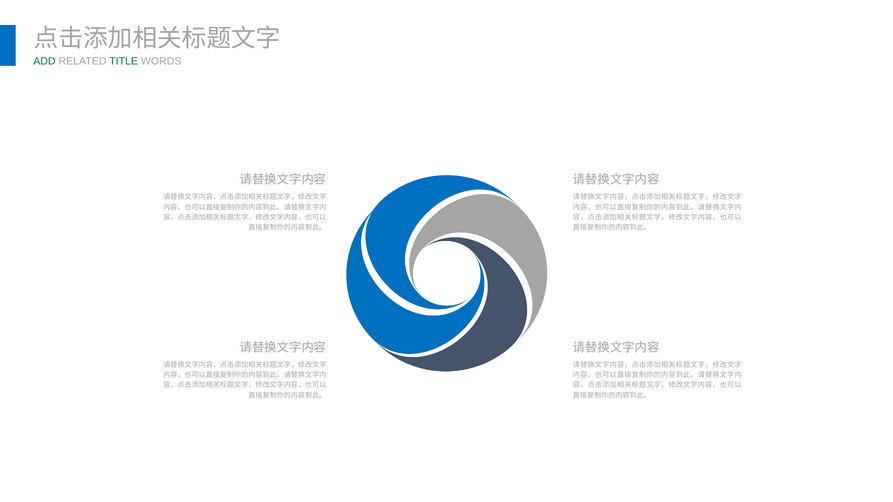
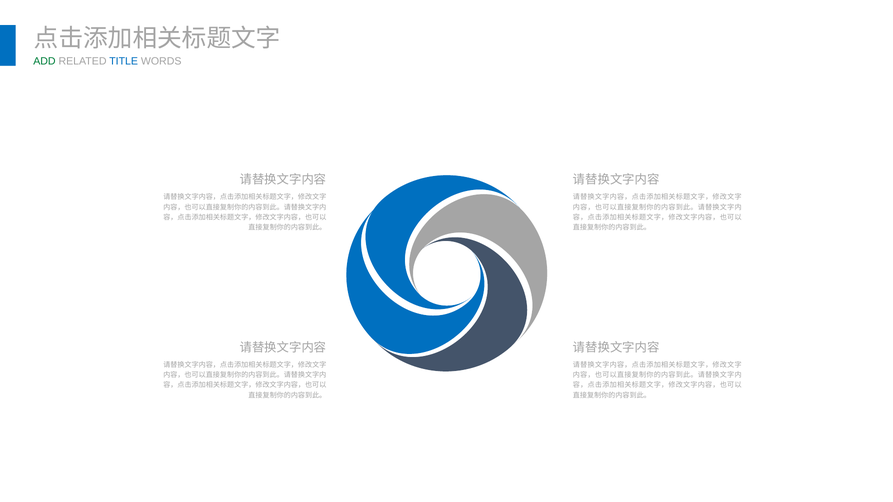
TITLE colour: green -> blue (124, 61)
